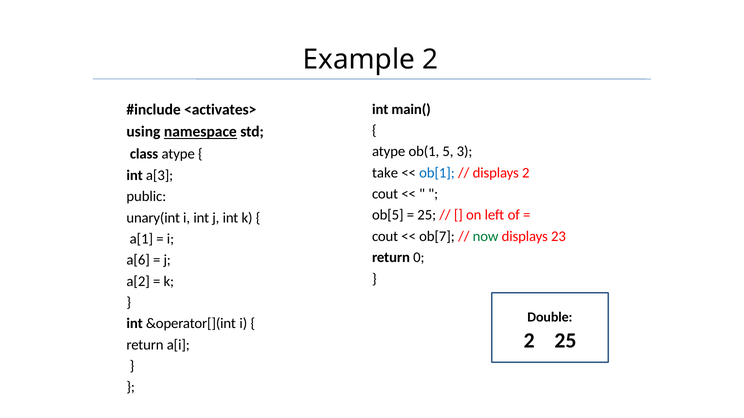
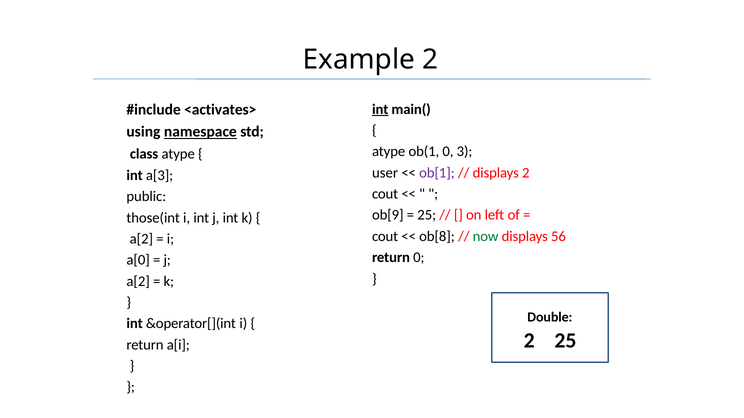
int underline: none -> present (380, 109)
ob(1 5: 5 -> 0 (448, 152)
take: take -> user (385, 173)
ob[1 colour: blue -> purple (437, 173)
ob[5: ob[5 -> ob[9 (388, 215)
unary(int: unary(int -> those(int (153, 218)
ob[7: ob[7 -> ob[8 (437, 237)
23: 23 -> 56 (558, 237)
a[1: a[1 -> a[2 (141, 239)
a[6: a[6 -> a[0 (138, 260)
